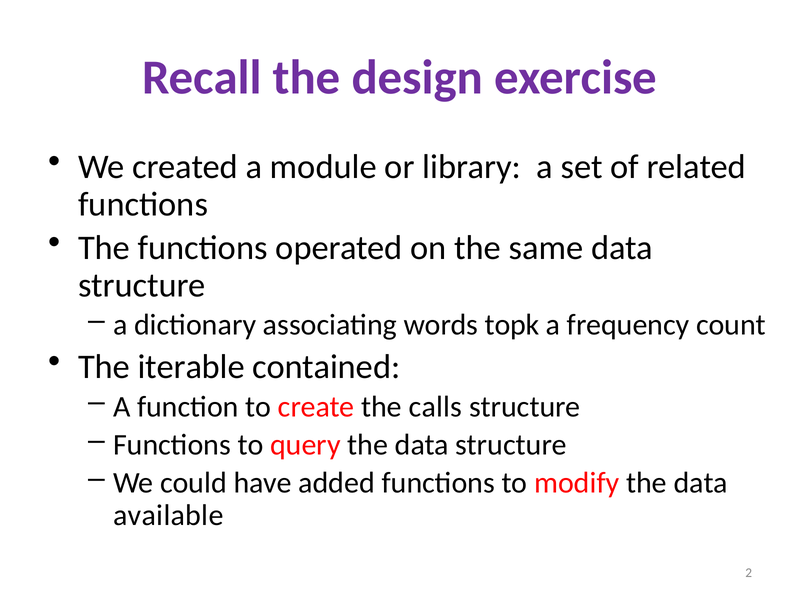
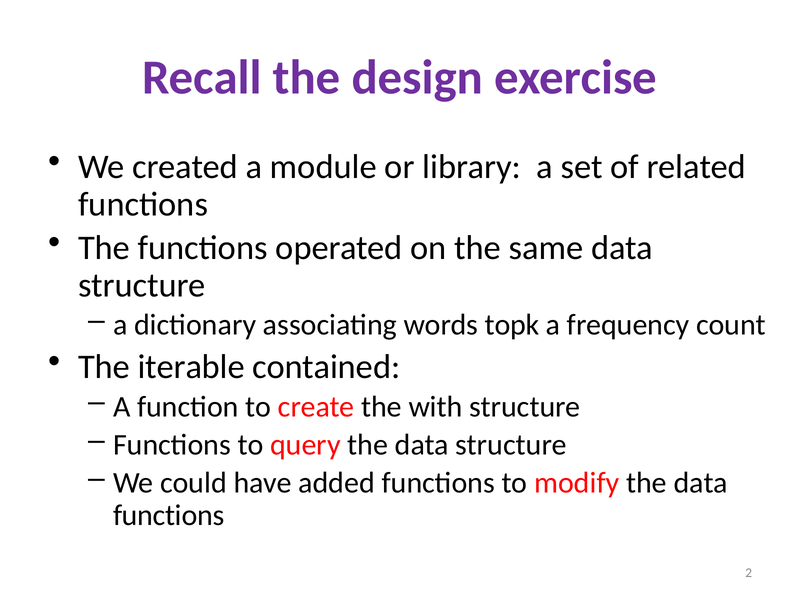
calls: calls -> with (436, 407)
available: available -> functions (169, 515)
